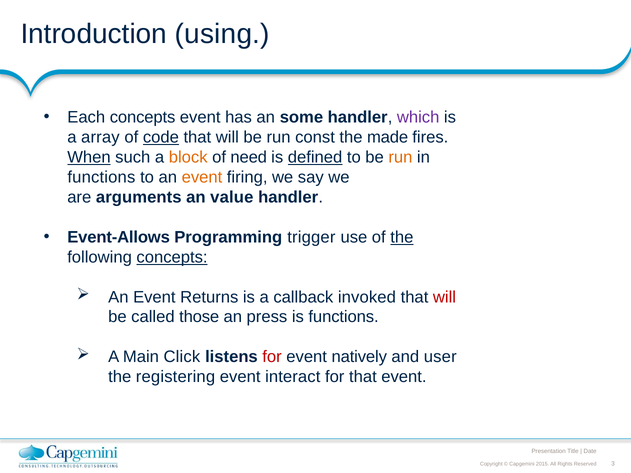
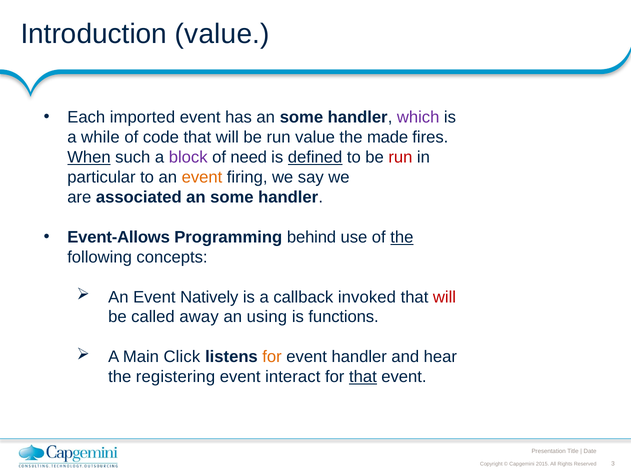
Introduction using: using -> value (222, 34)
Each concepts: concepts -> imported (142, 117)
array: array -> while (100, 137)
code underline: present -> none (161, 137)
run const: const -> value (315, 137)
block colour: orange -> purple (188, 157)
run colour: orange -> red (400, 157)
functions: functions -> particular (101, 177)
arguments: arguments -> associated (139, 197)
value: value -> some (232, 197)
trigger: trigger -> behind (312, 237)
concepts underline: present -> none (172, 257)
Returns: Returns -> Natively (209, 297)
those: those -> away (199, 317)
press: press -> using (267, 317)
for colour: red -> orange (272, 357)
event natively: natively -> handler (359, 357)
user: user -> hear (440, 357)
that underline: none -> present (363, 377)
